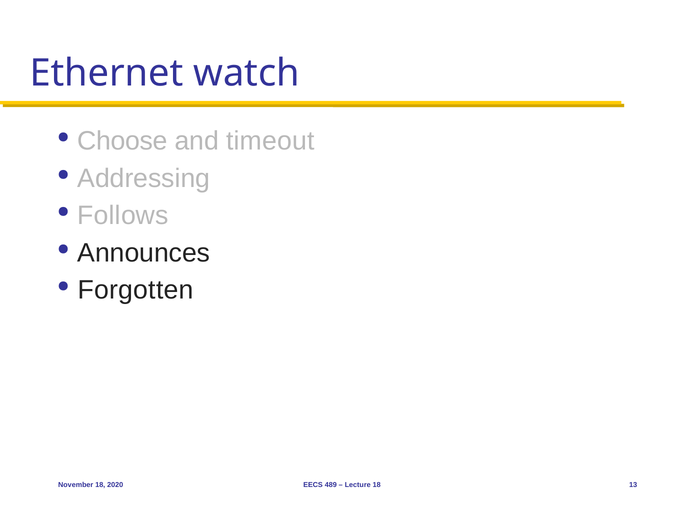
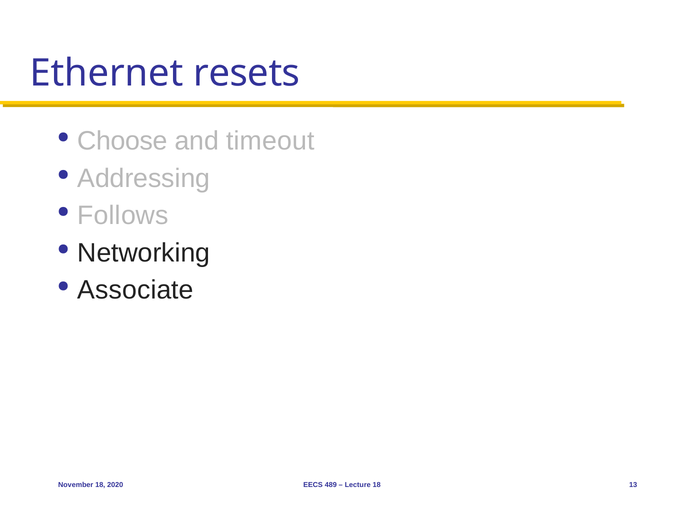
watch: watch -> resets (247, 73)
Announces: Announces -> Networking (144, 253)
Forgotten: Forgotten -> Associate (136, 290)
